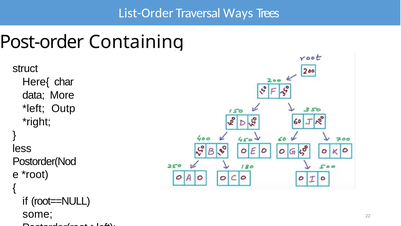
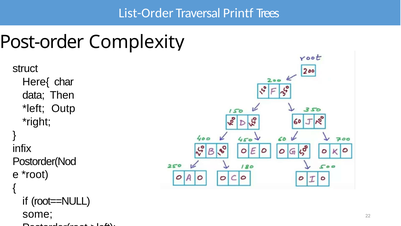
Traversal Ways: Ways -> Printf (238, 13)
Containing: Containing -> Complexity (137, 42)
More: More -> Then (62, 95)
less: less -> infix (22, 148)
